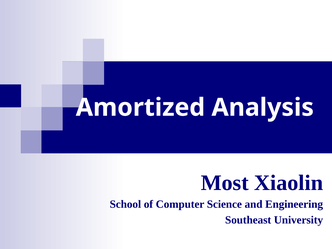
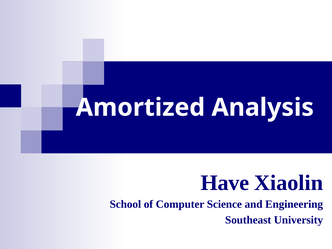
Most: Most -> Have (225, 183)
